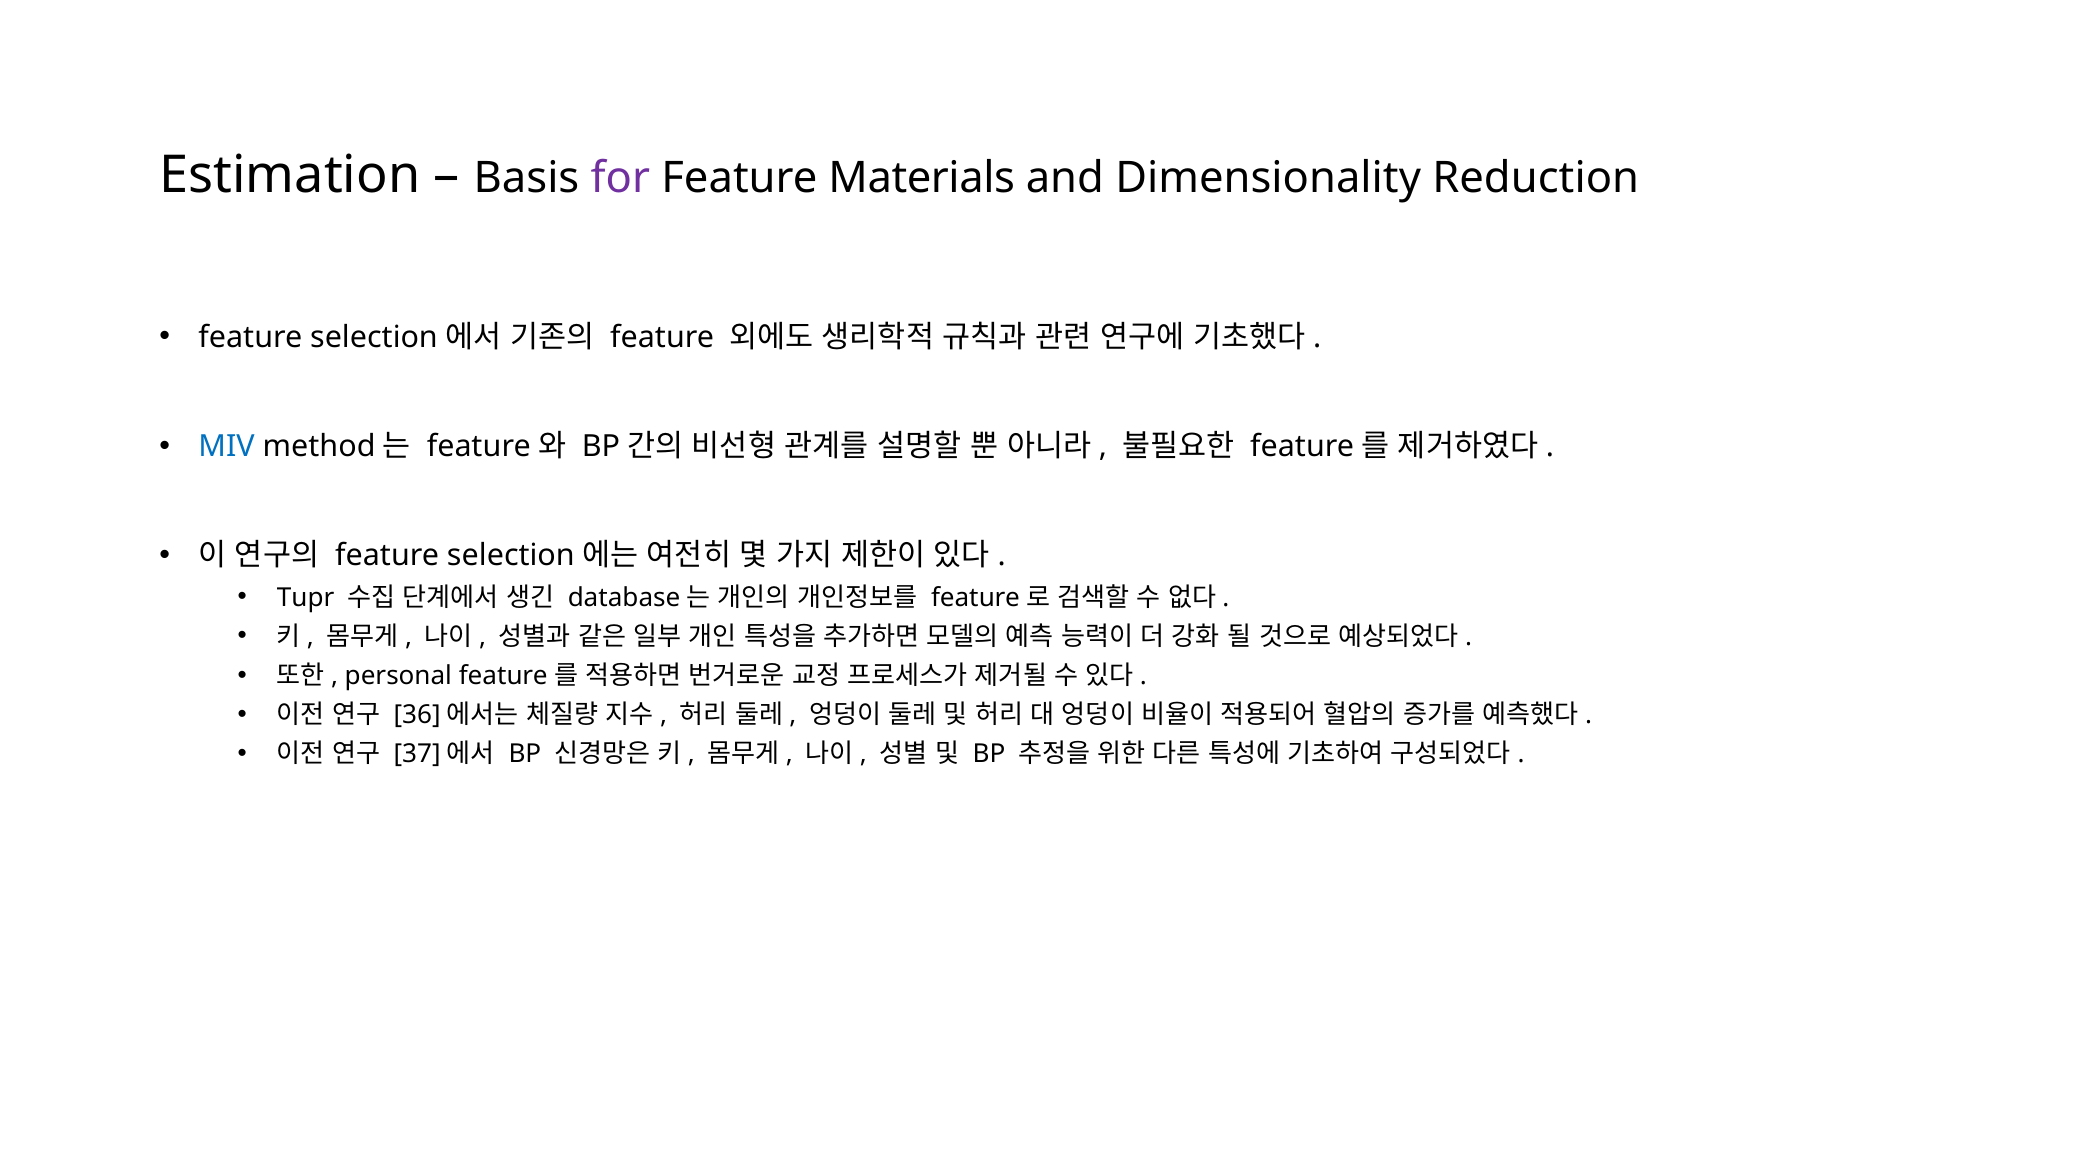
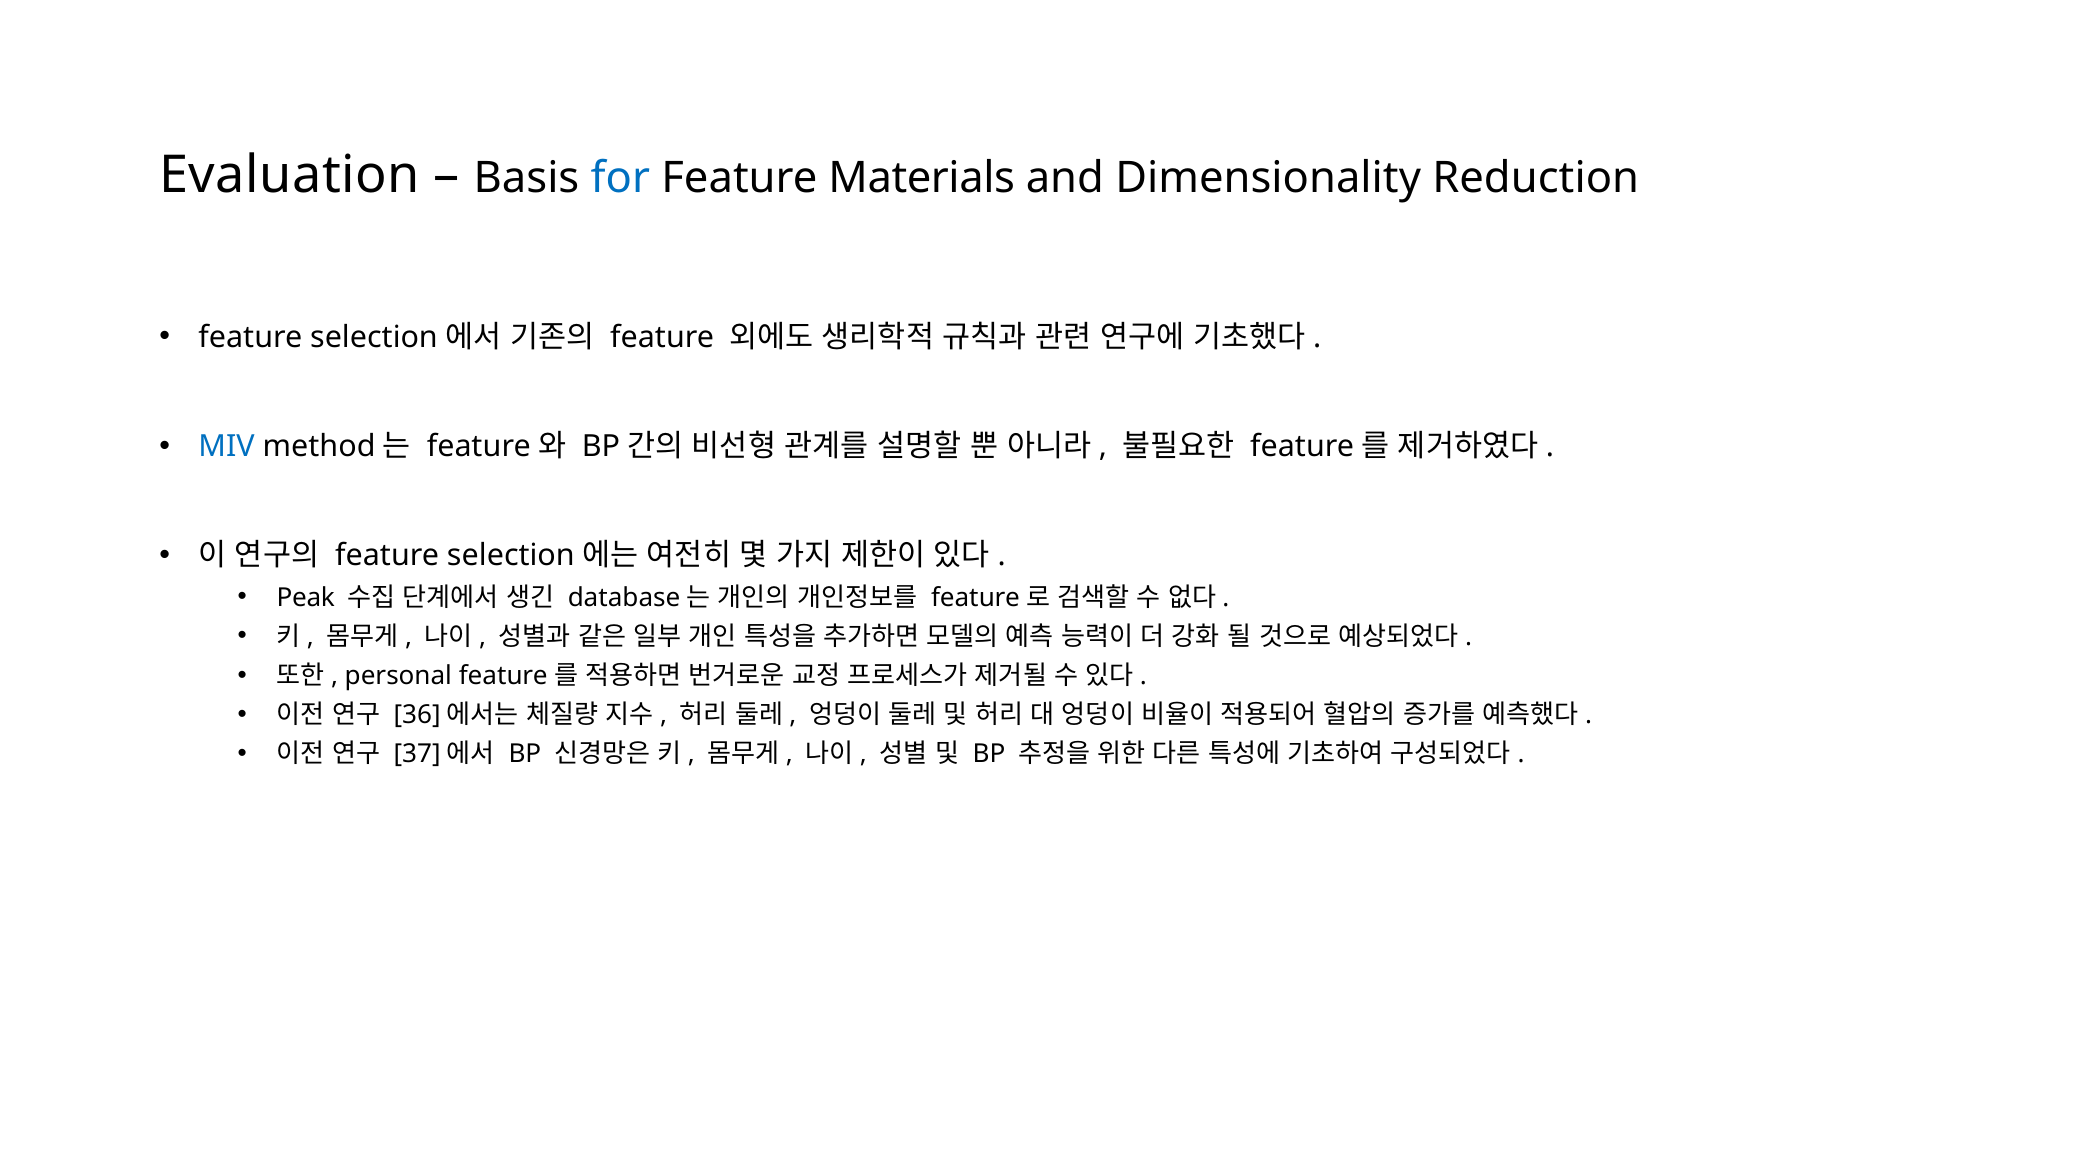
Estimation: Estimation -> Evaluation (290, 176)
for colour: purple -> blue (620, 179)
Tupr: Tupr -> Peak (306, 597)
